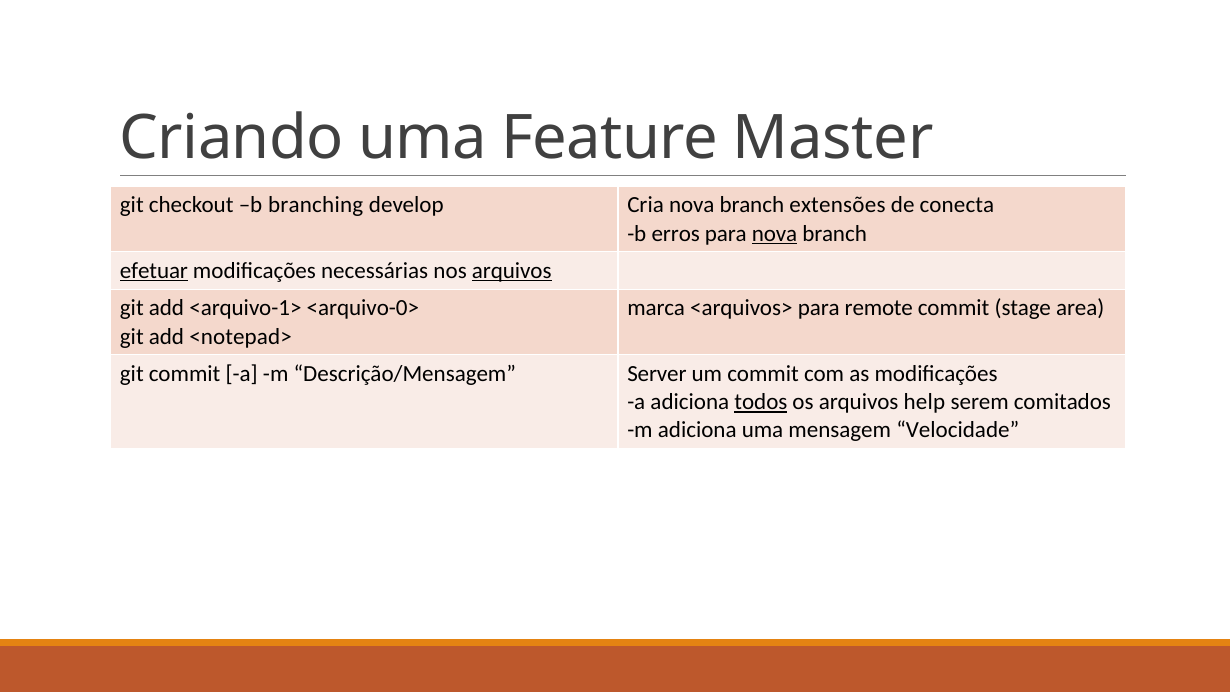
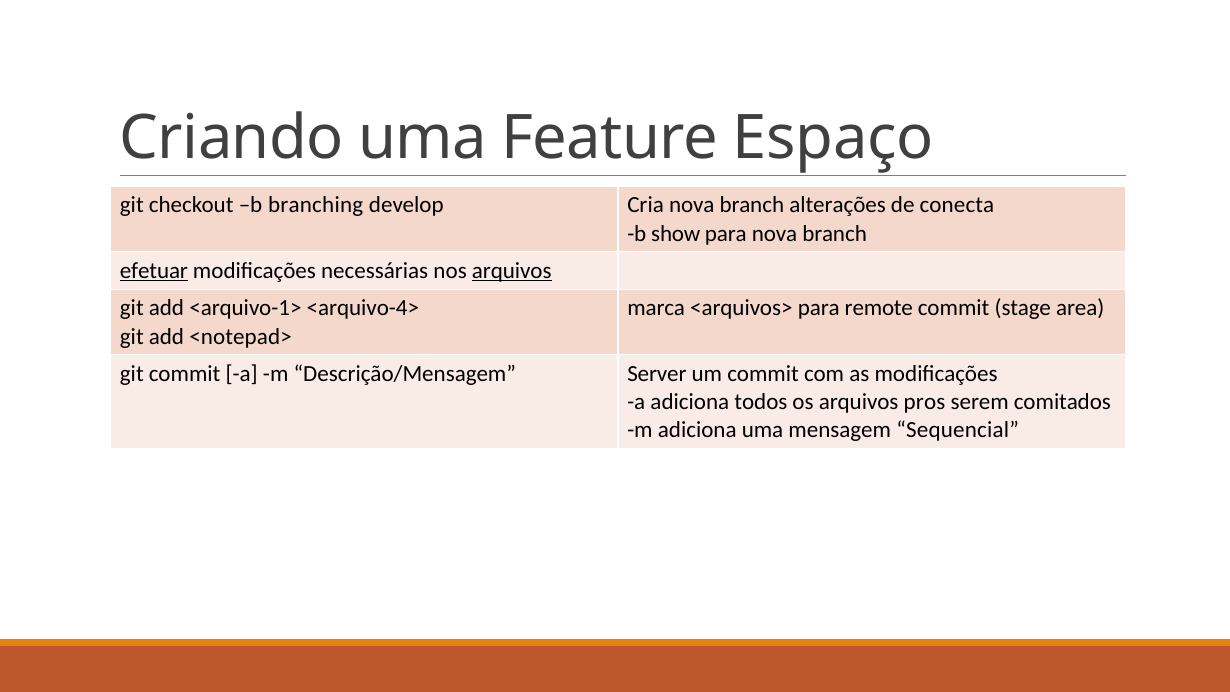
Master: Master -> Espaço (833, 138)
extensões: extensões -> alterações (838, 205)
erros: erros -> show (676, 233)
nova underline: present -> none (775, 233)
<arquivo-0>: <arquivo-0> -> <arquivo-4> (363, 308)
todos underline: present -> none (761, 402)
help: help -> pros (924, 402)
Velocidade: Velocidade -> Sequencial (958, 430)
